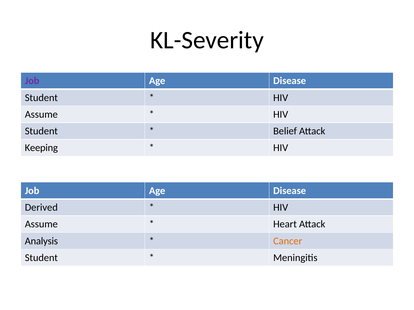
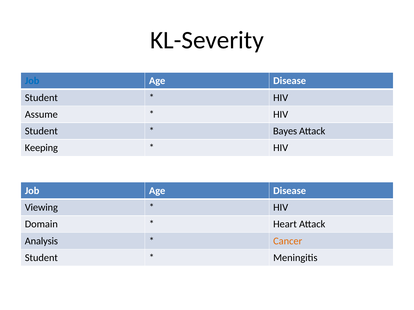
Job colour: purple -> blue (32, 81)
Belief: Belief -> Bayes (285, 131)
Derived: Derived -> Viewing (41, 208)
Assume: Assume -> Domain (41, 225)
